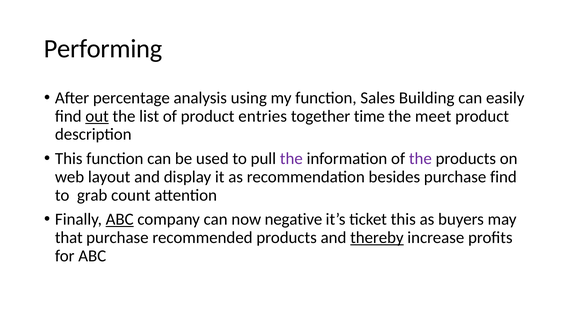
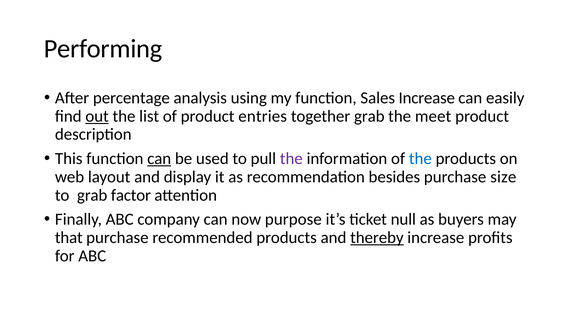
Sales Building: Building -> Increase (427, 98)
together time: time -> grab (369, 116)
can underline: none -> present (159, 159)
the colour: purple -> blue (420, 159)
purchase find: find -> size (503, 177)
count: count -> factor (131, 195)
ABC underline: present -> none (120, 219)
negative: negative -> purpose (293, 219)
ticket this: this -> null (403, 219)
